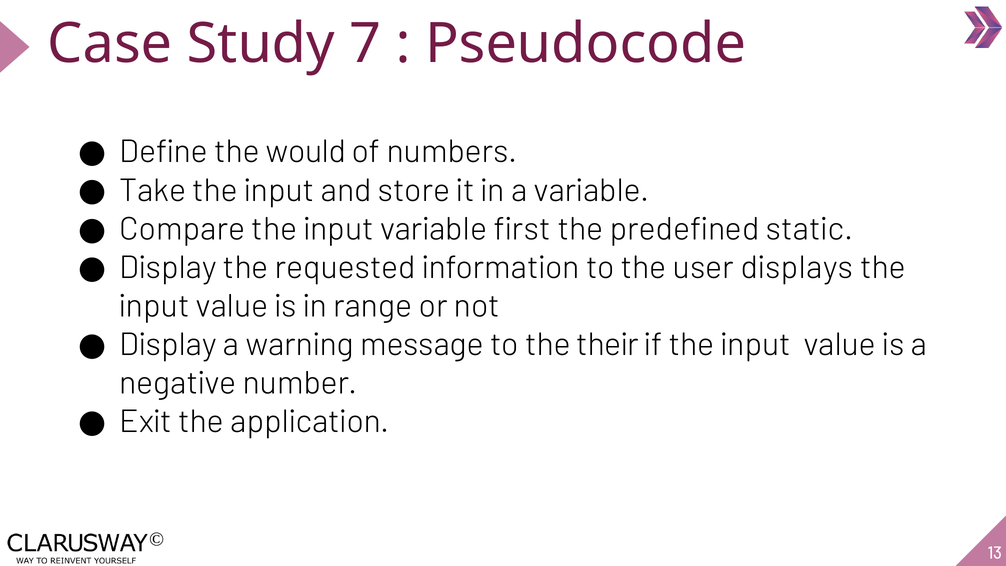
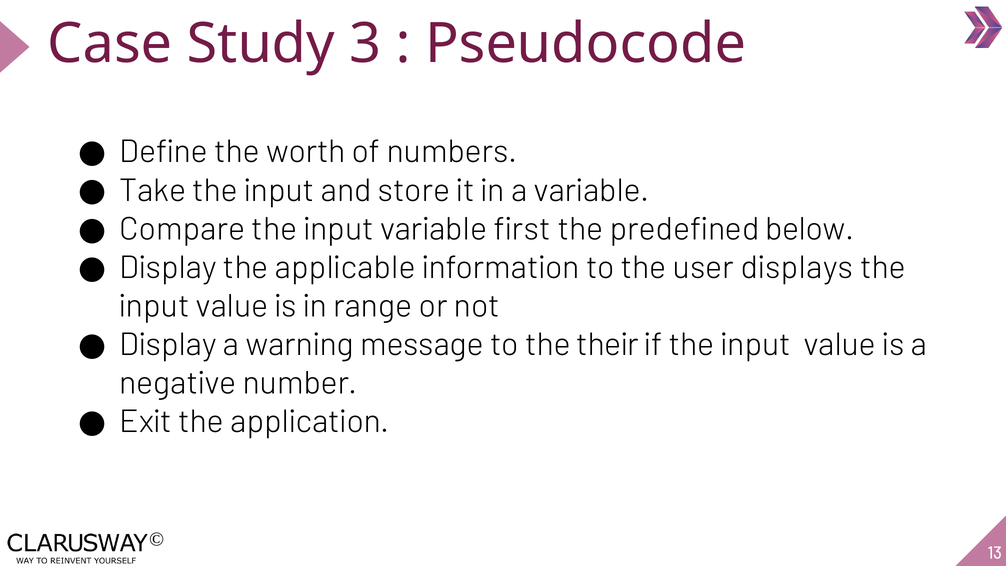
7: 7 -> 3 (365, 44)
would: would -> worth (306, 152)
static: static -> below (810, 229)
requested: requested -> applicable (345, 267)
